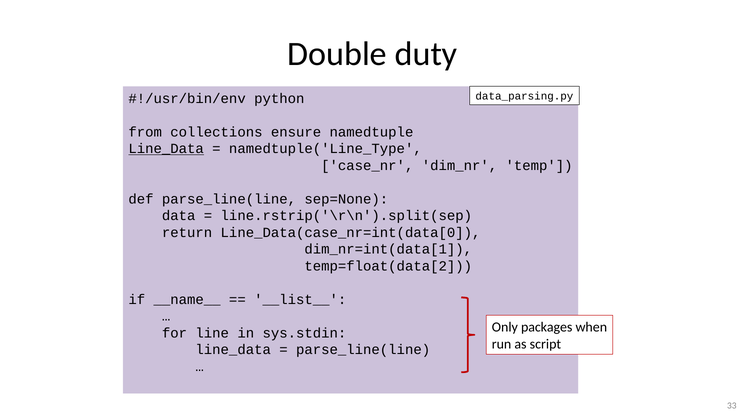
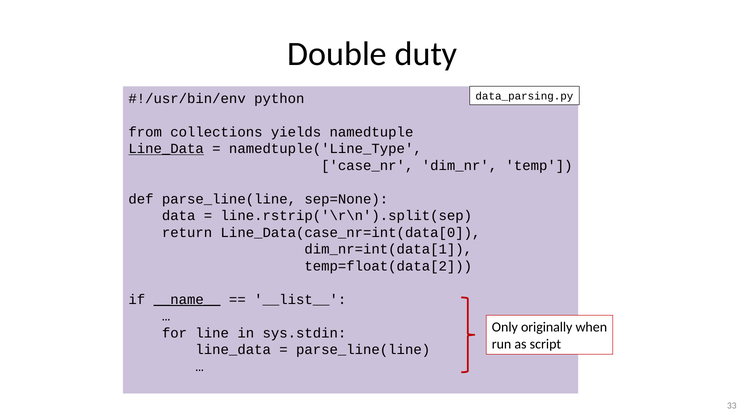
ensure: ensure -> yields (296, 132)
__name__ underline: none -> present (187, 300)
packages: packages -> originally (547, 327)
